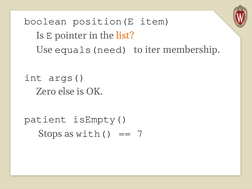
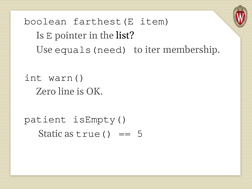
position(E: position(E -> farthest(E (103, 21)
list colour: orange -> black (125, 36)
args(: args( -> warn( (67, 78)
else: else -> line (66, 91)
Stops: Stops -> Static (50, 134)
with(: with( -> true( (94, 133)
7: 7 -> 5 (140, 133)
